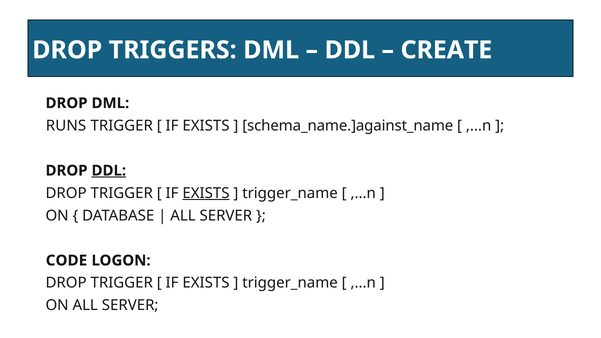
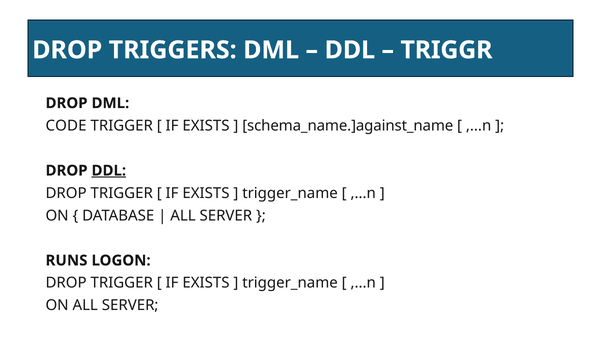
CREATE: CREATE -> TRIGGR (446, 50)
RUNS: RUNS -> CODE (66, 126)
EXISTS underline: present -> none (206, 193)
CODE: CODE -> RUNS (66, 261)
